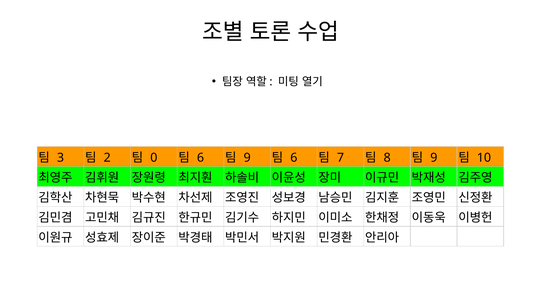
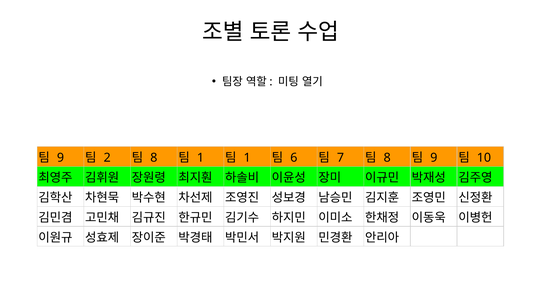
3: 3 -> 9 (61, 158)
0: 0 -> 8 (154, 158)
6: 6 -> 1 (200, 158)
9: 9 -> 1 (247, 158)
